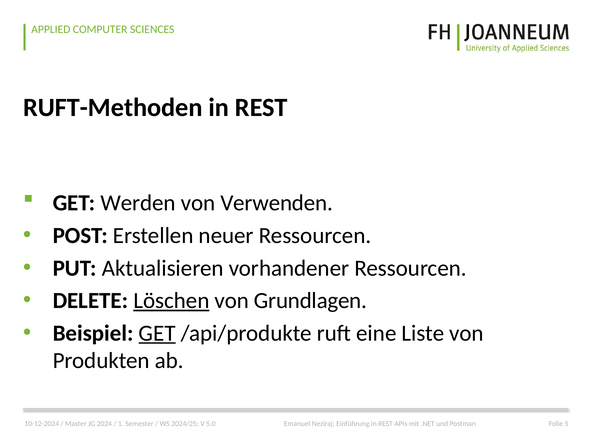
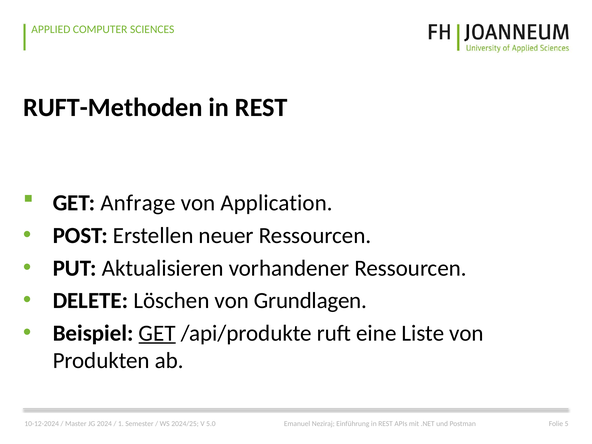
Werden: Werden -> Anfrage (138, 203)
Verwenden: Verwenden -> Application (277, 203)
Löschen underline: present -> none (171, 301)
